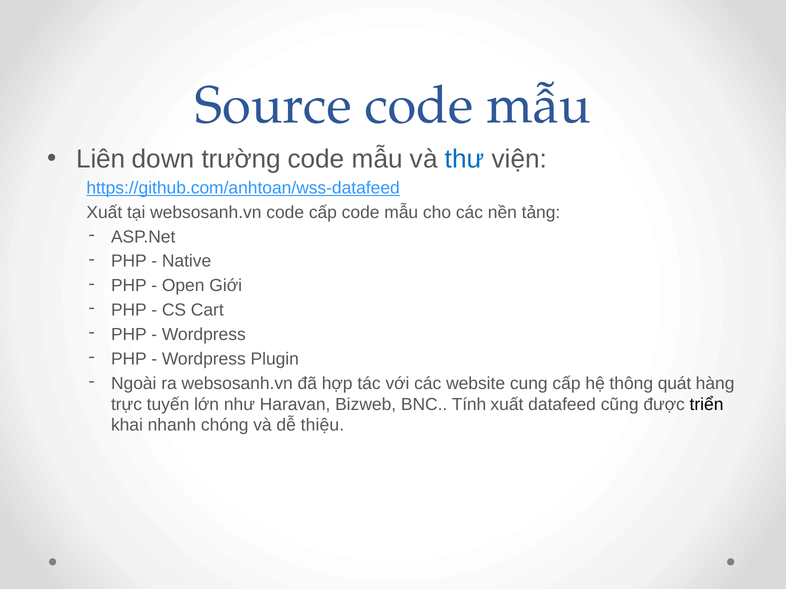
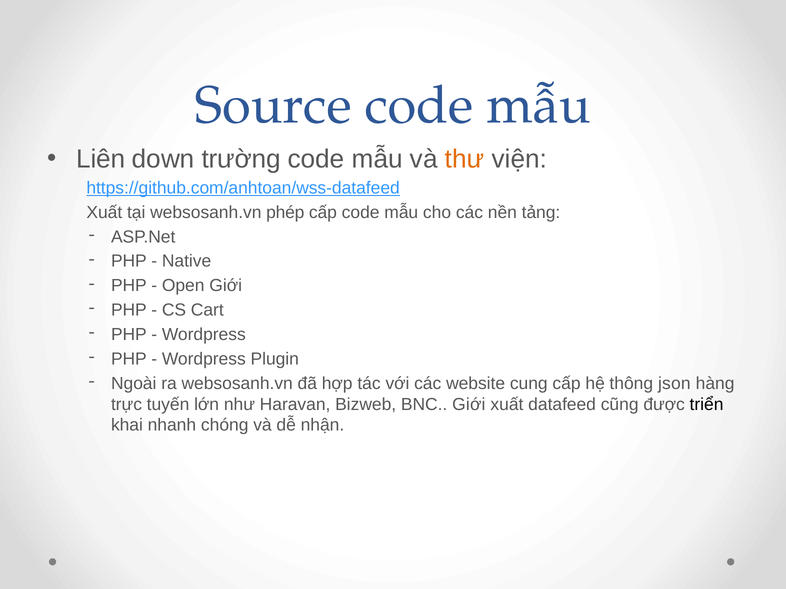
thư colour: blue -> orange (465, 159)
websosanh.vn code: code -> phép (285, 213)
quát: quát -> json (674, 384)
BNC Tính: Tính -> Giới (469, 405)
thiệu: thiệu -> nhận (322, 426)
